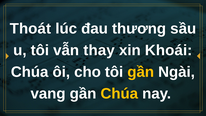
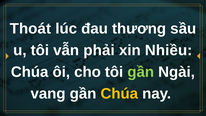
thay: thay -> phải (99, 50)
Khoái: Khoái -> Nhiều (169, 50)
gần colour: yellow -> light green (141, 72)
